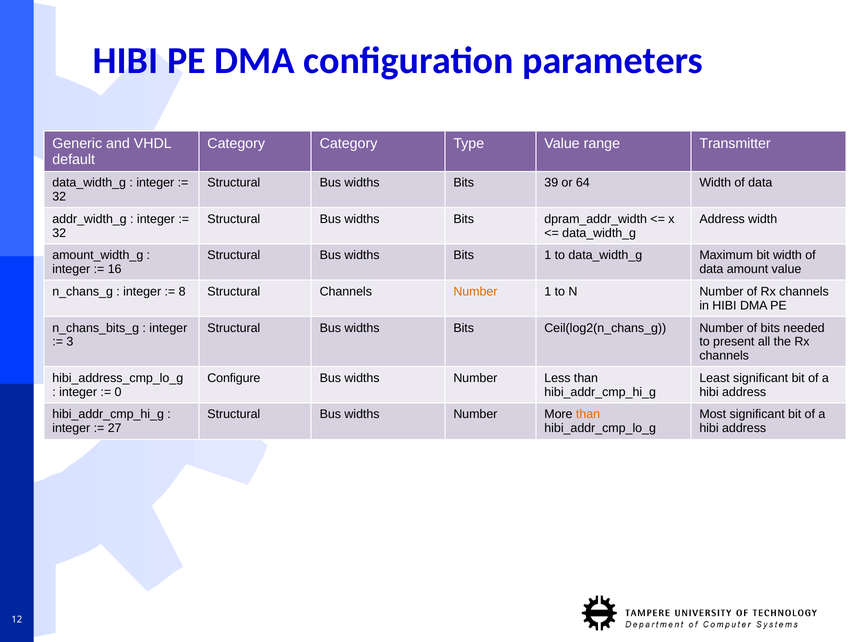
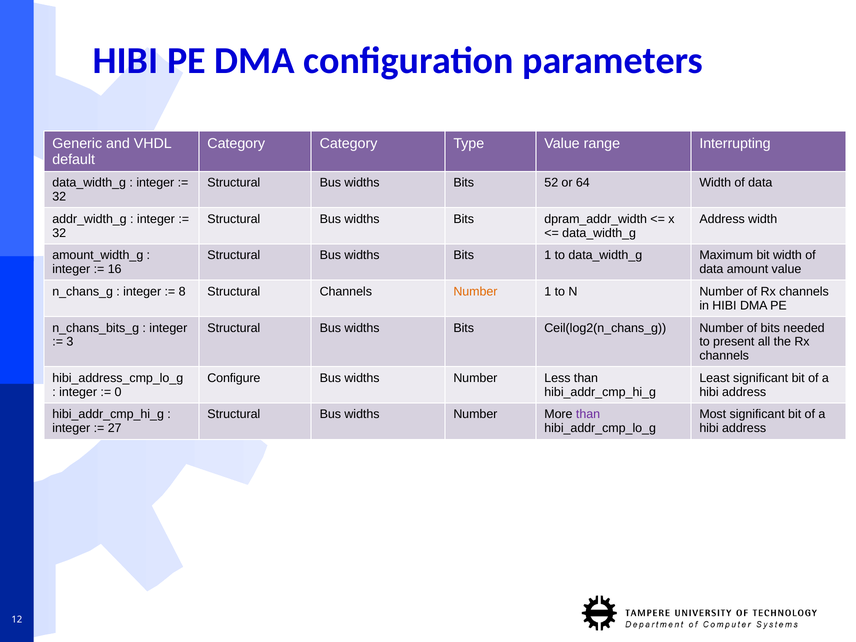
Transmitter: Transmitter -> Interrupting (735, 143)
39: 39 -> 52 (551, 183)
than colour: orange -> purple (588, 414)
